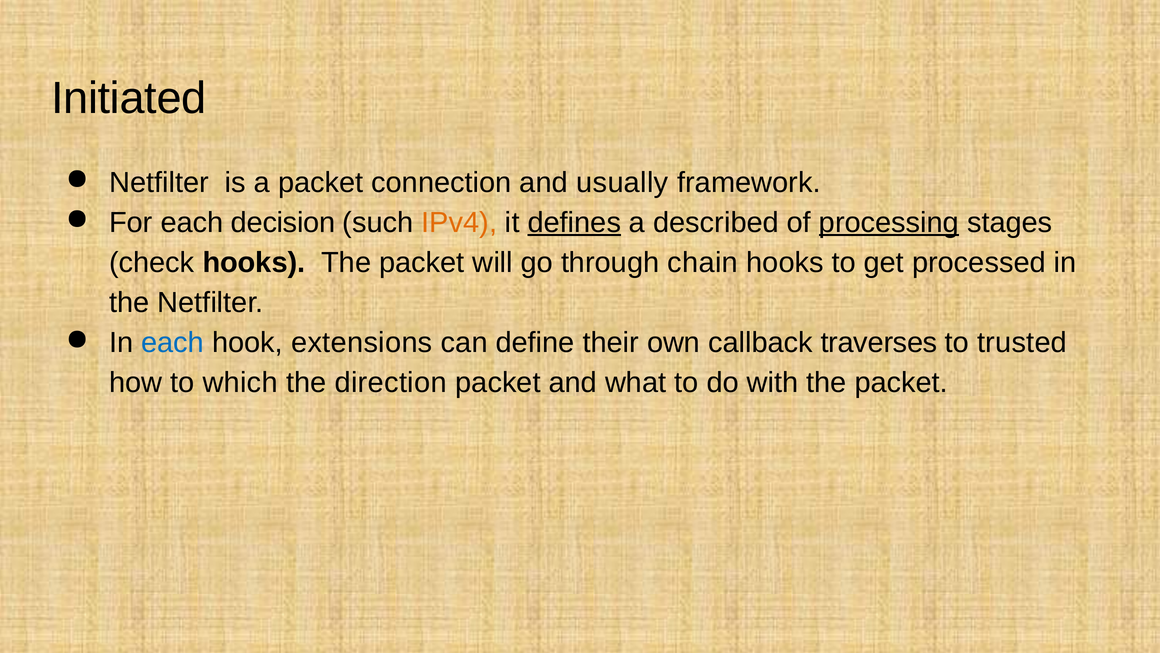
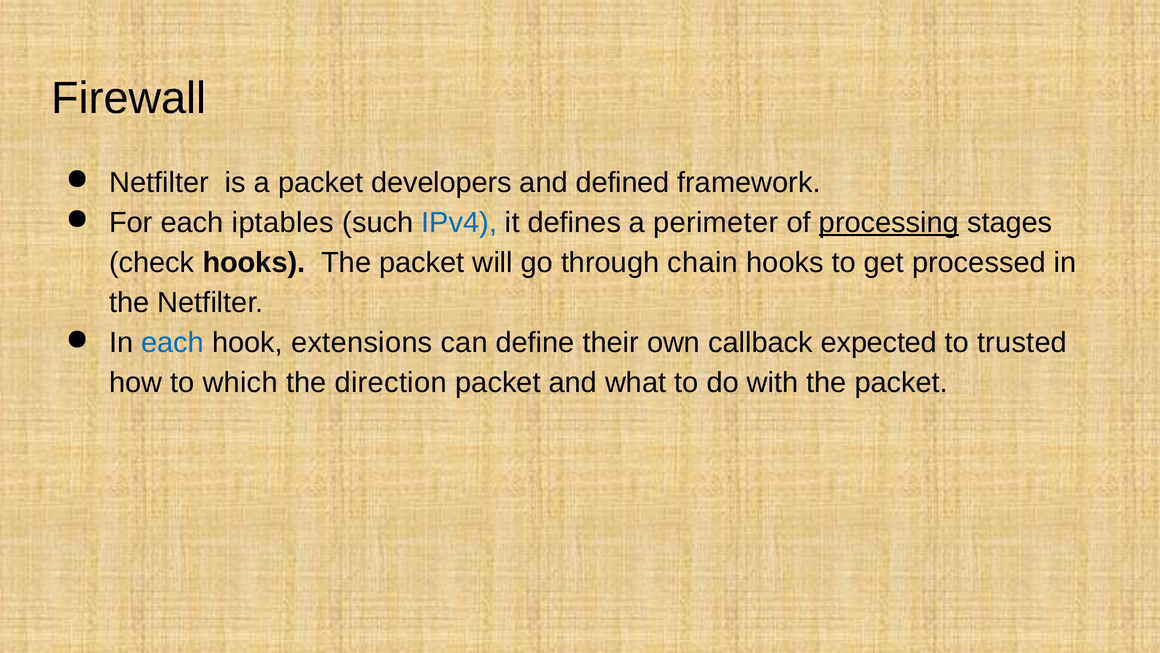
Initiated: Initiated -> Firewall (129, 98)
connection: connection -> developers (441, 182)
usually: usually -> defined (623, 182)
decision: decision -> iptables (283, 222)
IPv4 colour: orange -> blue (459, 222)
defines underline: present -> none (574, 222)
described: described -> perimeter (716, 222)
traverses: traverses -> expected (879, 342)
